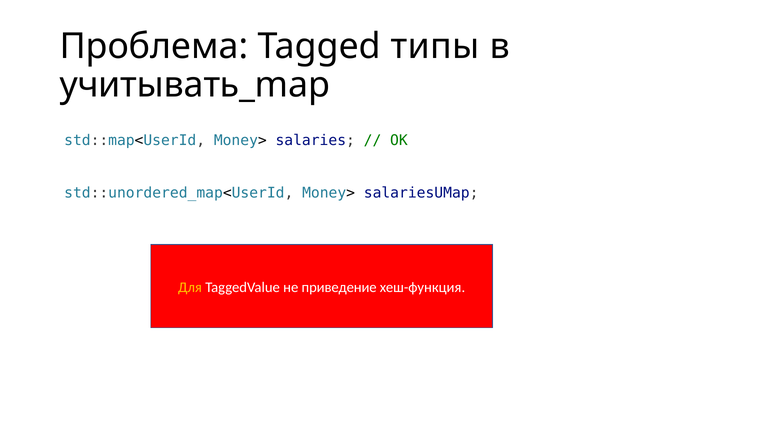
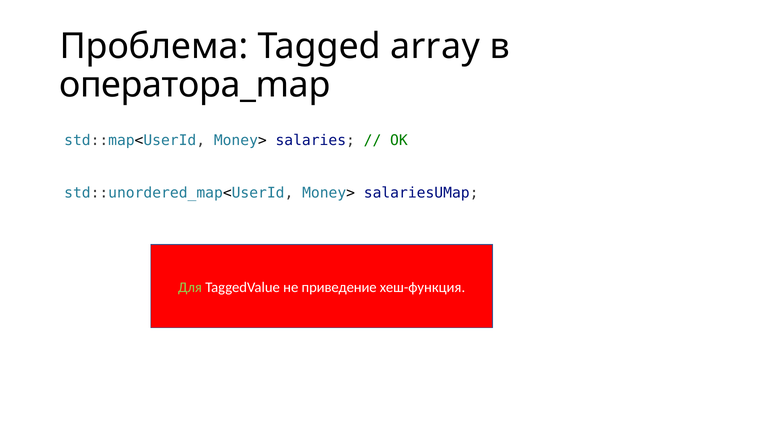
типы: типы -> array (435, 46)
учитывать_map: учитывать_map -> оператора_map (195, 85)
Для colour: yellow -> light green (190, 287)
